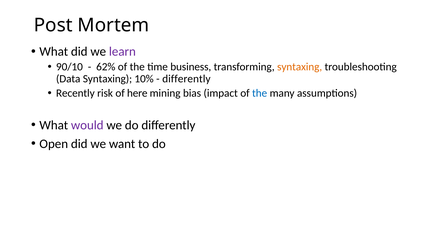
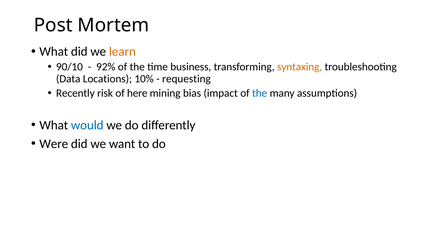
learn colour: purple -> orange (122, 52)
62%: 62% -> 92% (106, 67)
Data Syntaxing: Syntaxing -> Locations (107, 79)
differently: differently -> requesting (186, 79)
would colour: purple -> blue (87, 125)
Open: Open -> Were (54, 144)
